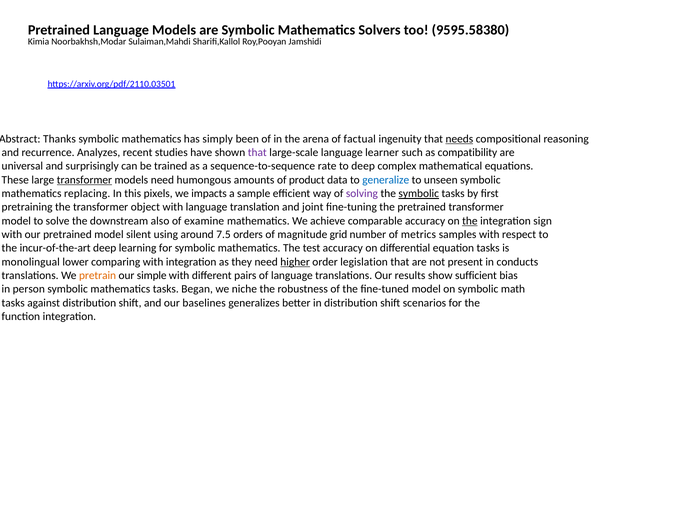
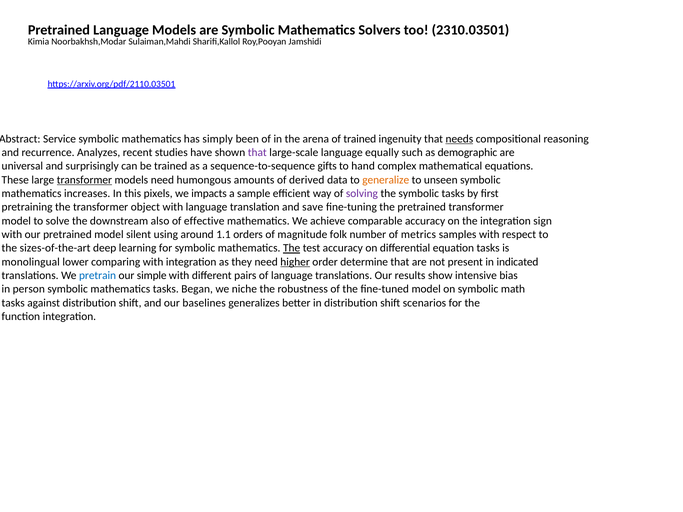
9595.58380: 9595.58380 -> 2310.03501 (470, 30)
Thanks: Thanks -> Service (60, 139)
of factual: factual -> trained (360, 139)
learner: learner -> equally (382, 153)
compatibility: compatibility -> demographic (467, 153)
rate: rate -> gifts (327, 166)
to deep: deep -> hand (363, 166)
product: product -> derived (307, 180)
generalize colour: blue -> orange (386, 180)
replacing: replacing -> increases (87, 194)
symbolic underline: present -> none (419, 194)
joint: joint -> save (313, 207)
examine: examine -> effective (204, 221)
the underline: present -> none (470, 221)
7.5: 7.5 -> 1.1 (223, 235)
grid: grid -> folk (338, 235)
incur-of-the-art: incur-of-the-art -> sizes-of-the-art (55, 248)
The underline: none -> present (292, 248)
legislation: legislation -> determine (364, 262)
conducts: conducts -> indicated (518, 262)
pretrain colour: orange -> blue (98, 276)
sufficient: sufficient -> intensive (476, 276)
